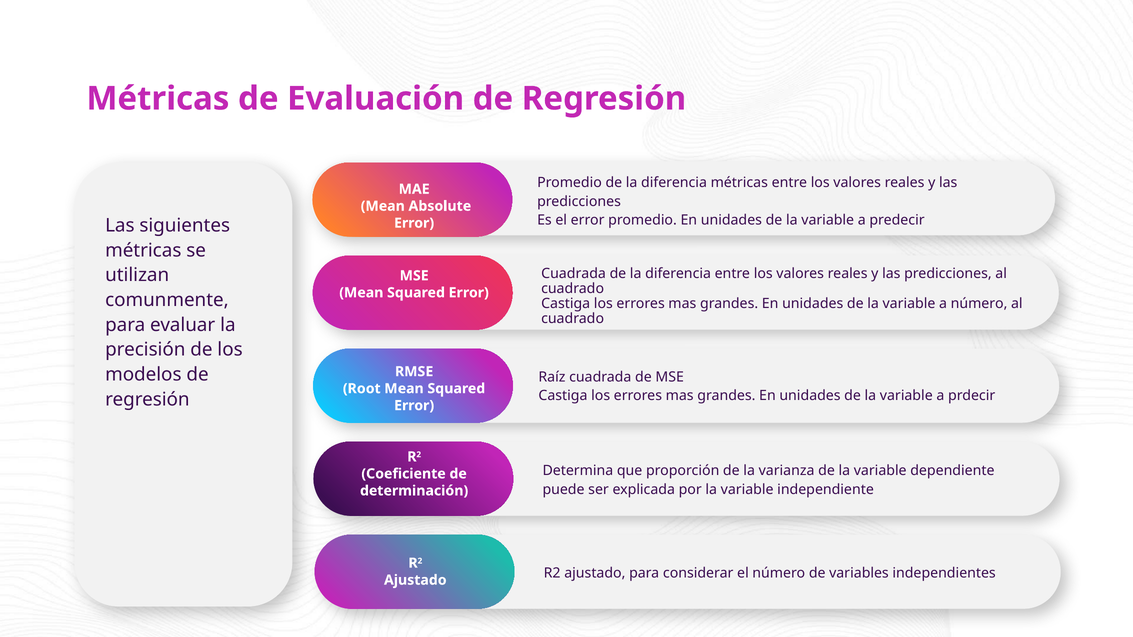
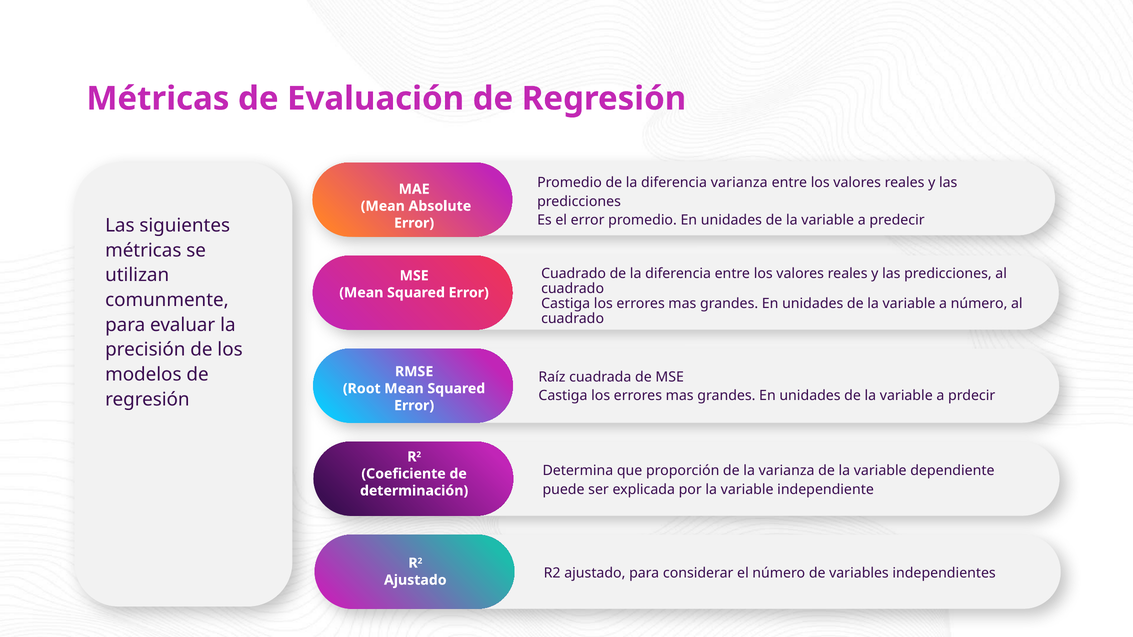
diferencia métricas: métricas -> varianza (739, 183)
Cuadrada: Cuadrada -> Cuadrado (574, 274)
